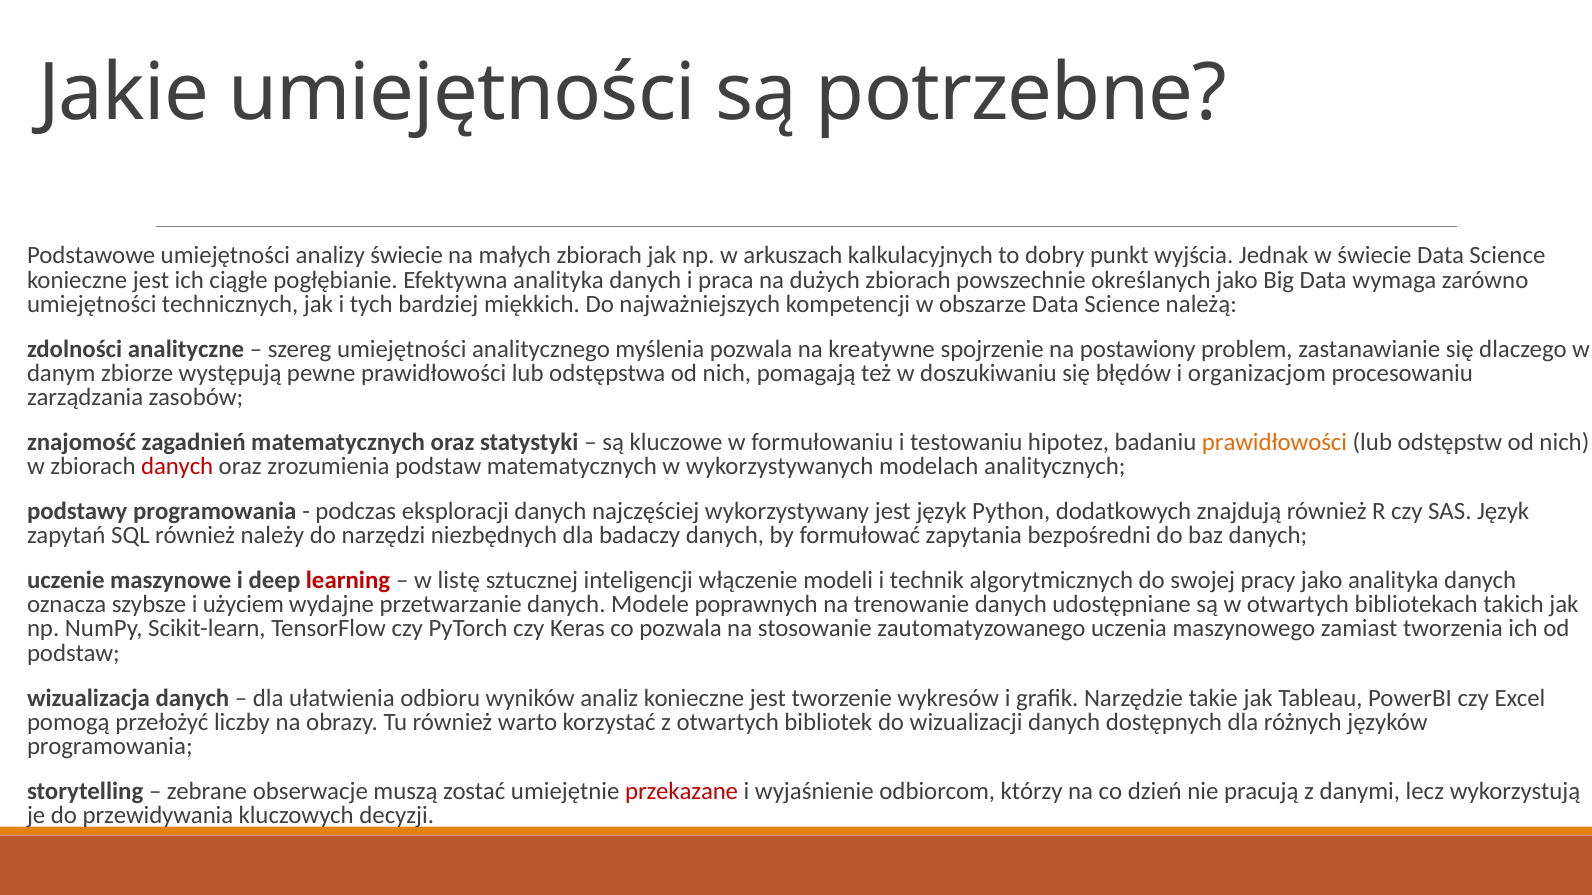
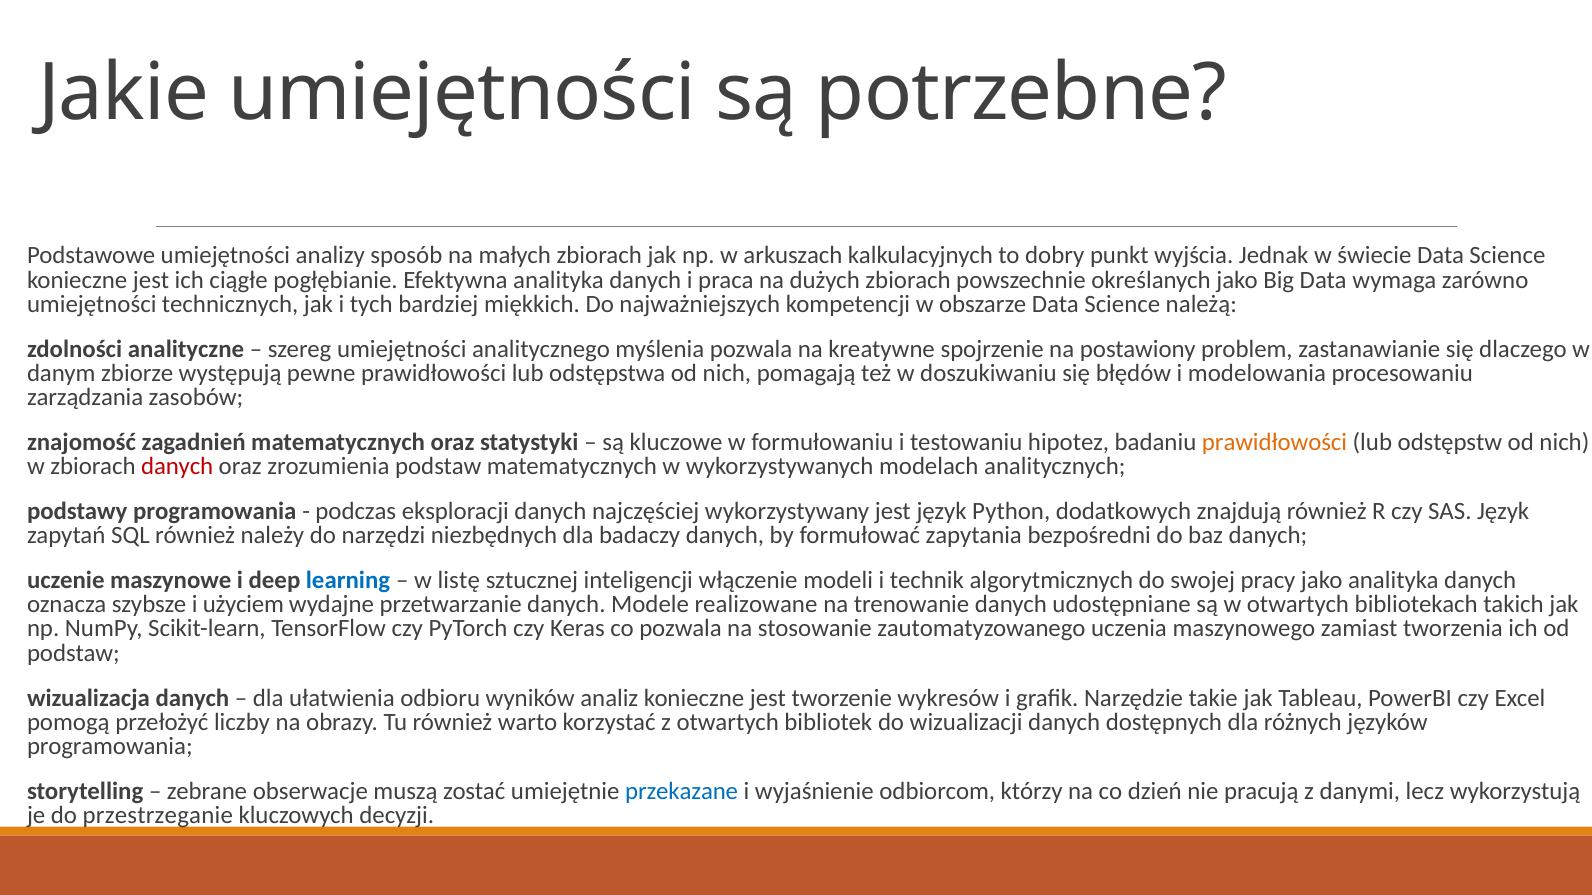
analizy świecie: świecie -> sposób (406, 256)
organizacjom: organizacjom -> modelowania (1257, 373)
learning colour: red -> blue (348, 581)
poprawnych: poprawnych -> realizowane (756, 605)
przekazane colour: red -> blue (682, 792)
przewidywania: przewidywania -> przestrzeganie (158, 816)
